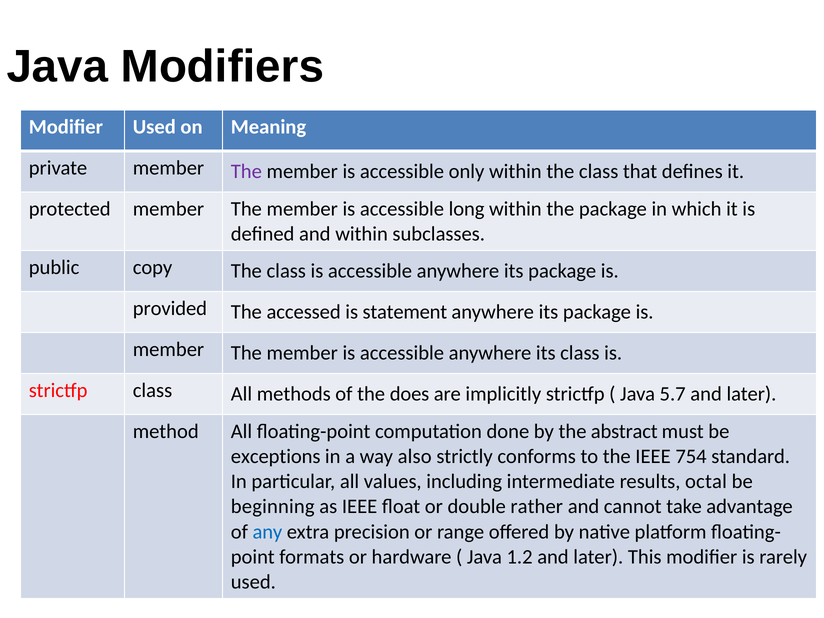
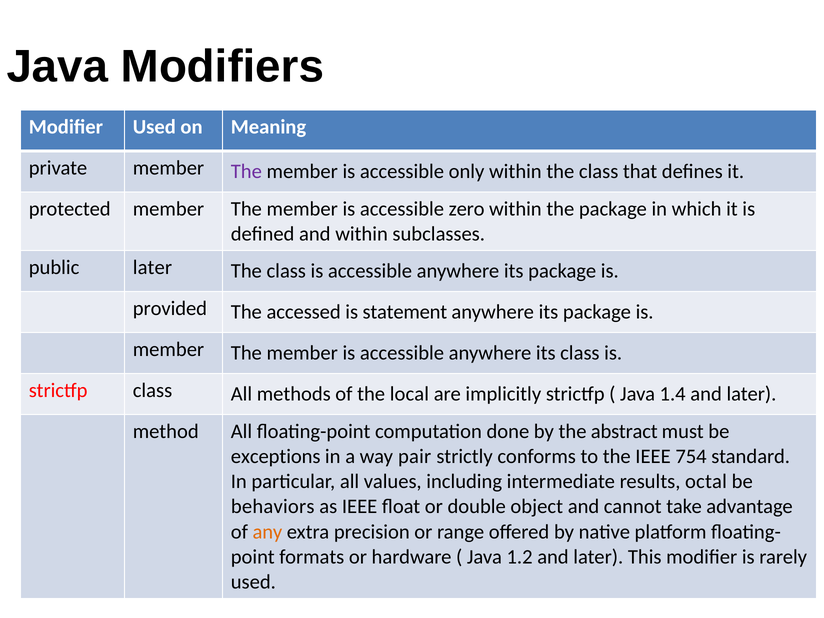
long: long -> zero (467, 209)
public copy: copy -> later (152, 267)
does: does -> local (409, 394)
5.7: 5.7 -> 1.4 (673, 394)
also: also -> pair (415, 456)
beginning: beginning -> behaviors (273, 507)
rather: rather -> object (537, 507)
any colour: blue -> orange (267, 532)
